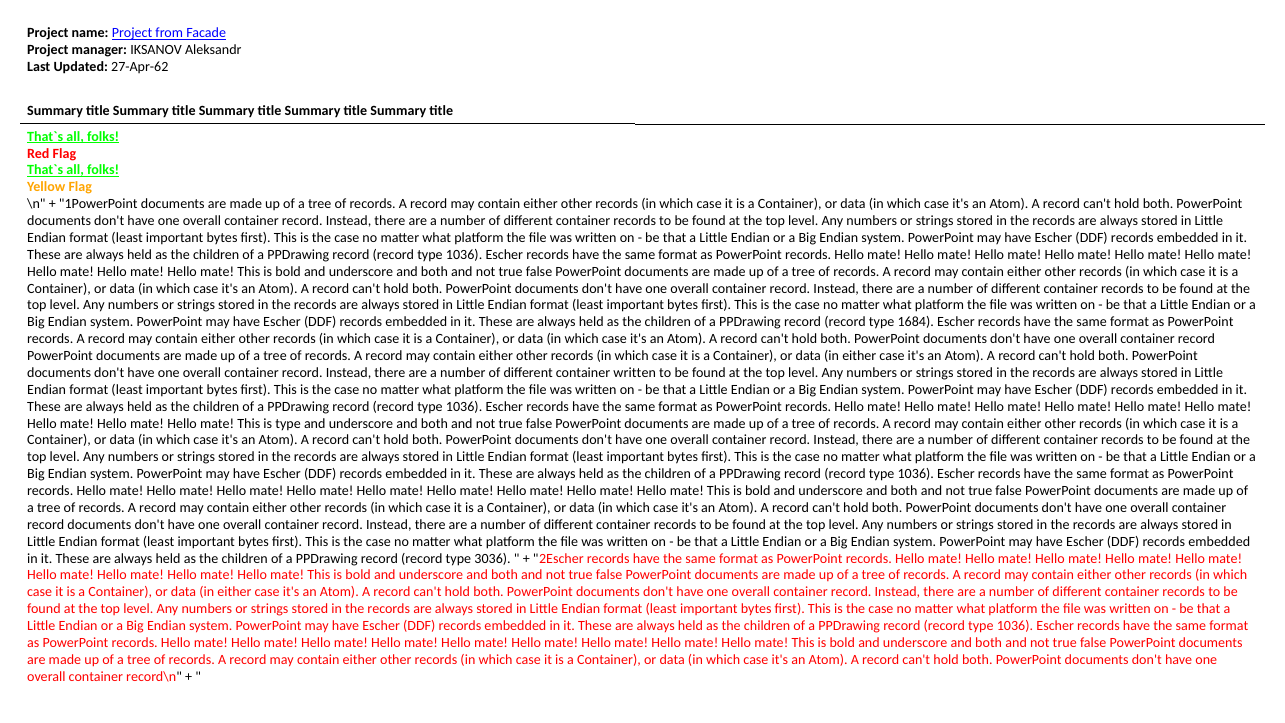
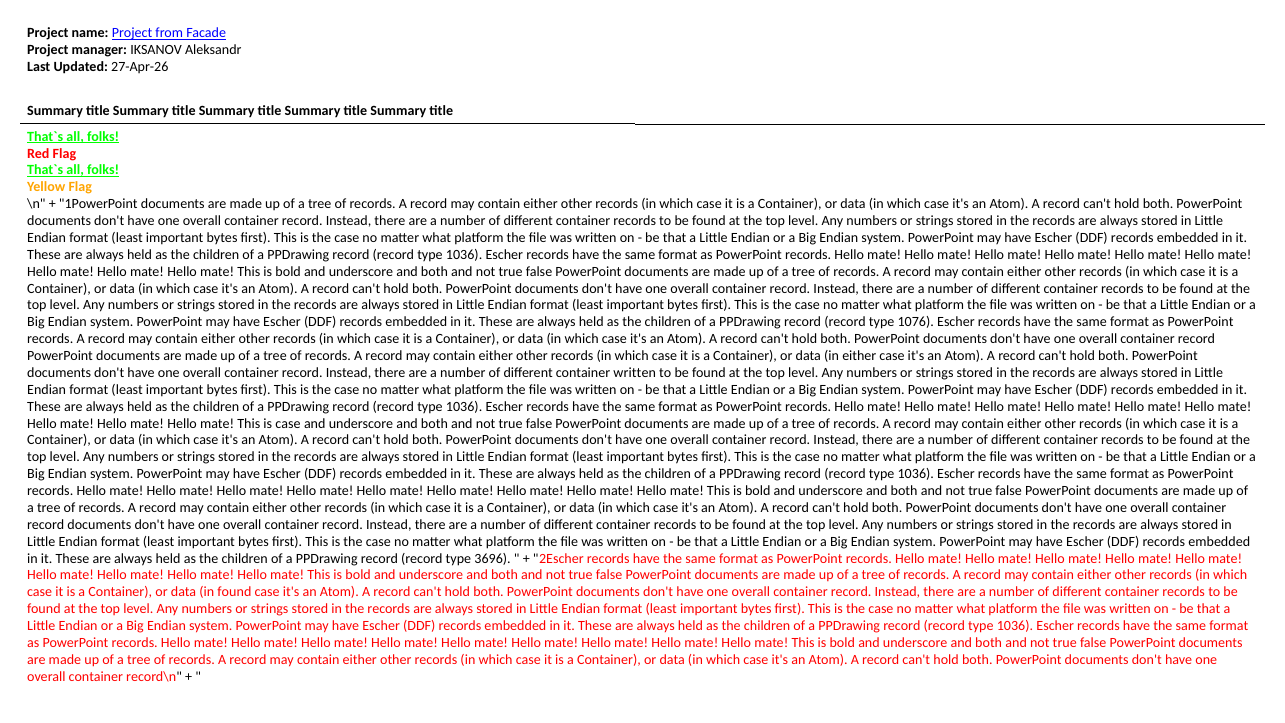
27-Apr-62: 27-Apr-62 -> 27-Apr-26 (140, 67)
1684: 1684 -> 1076 (916, 322)
is type: type -> case (288, 423)
3036: 3036 -> 3696 (493, 558)
either: either -> found (234, 592)
